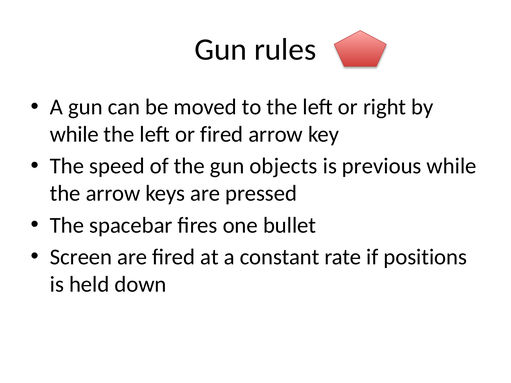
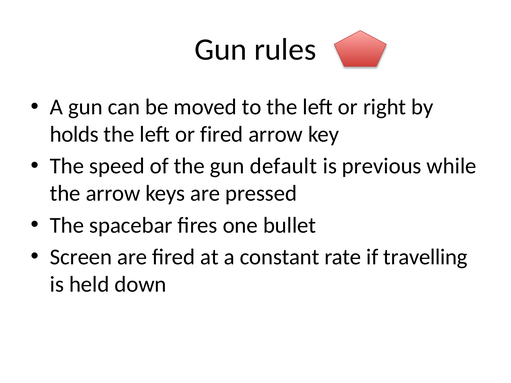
while: while -> holds (74, 134)
objects: objects -> default (283, 166)
positions: positions -> travelling (425, 257)
